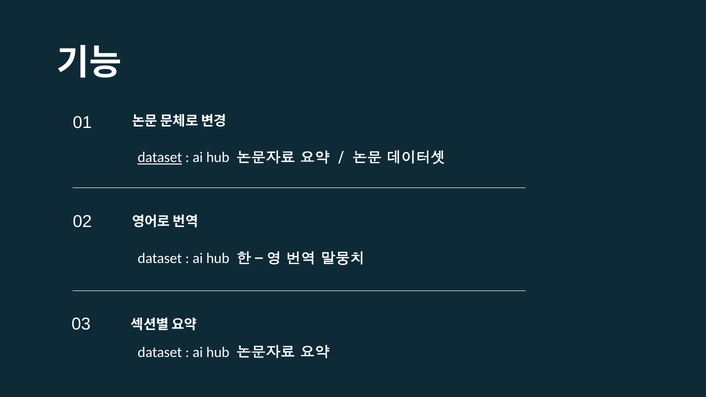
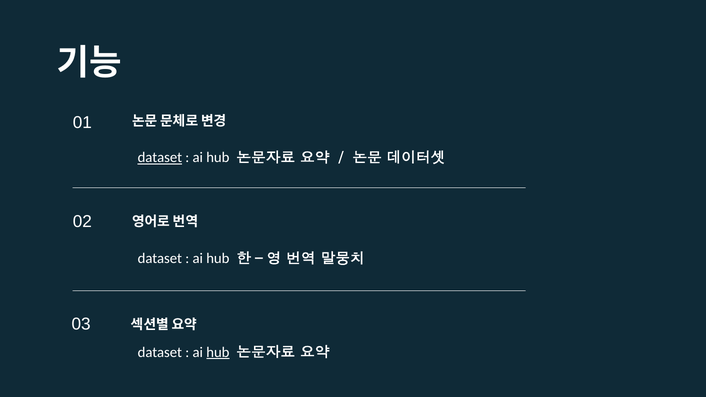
hub underline: none -> present (218, 352)
